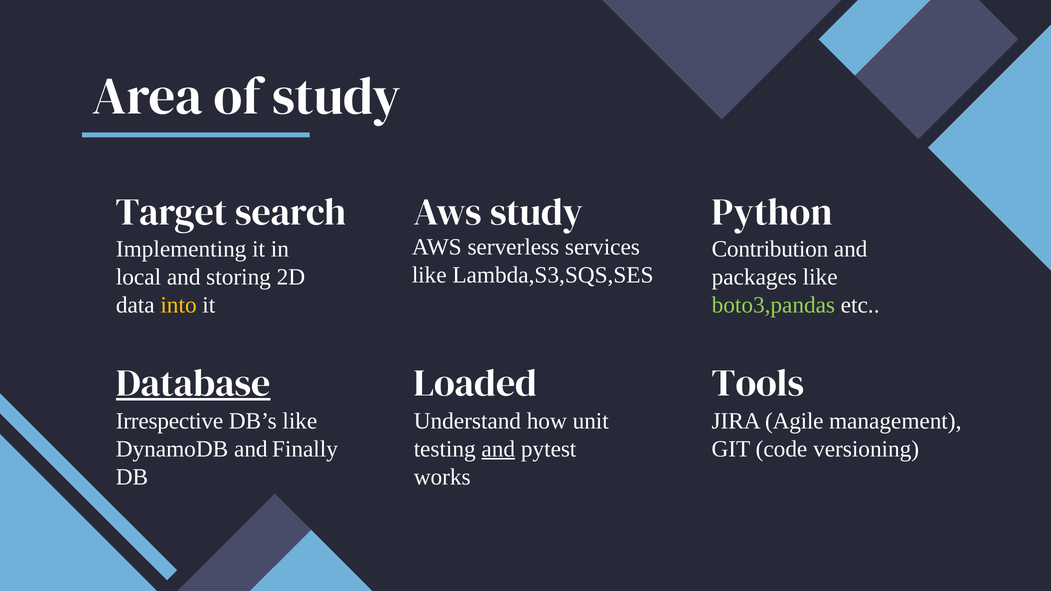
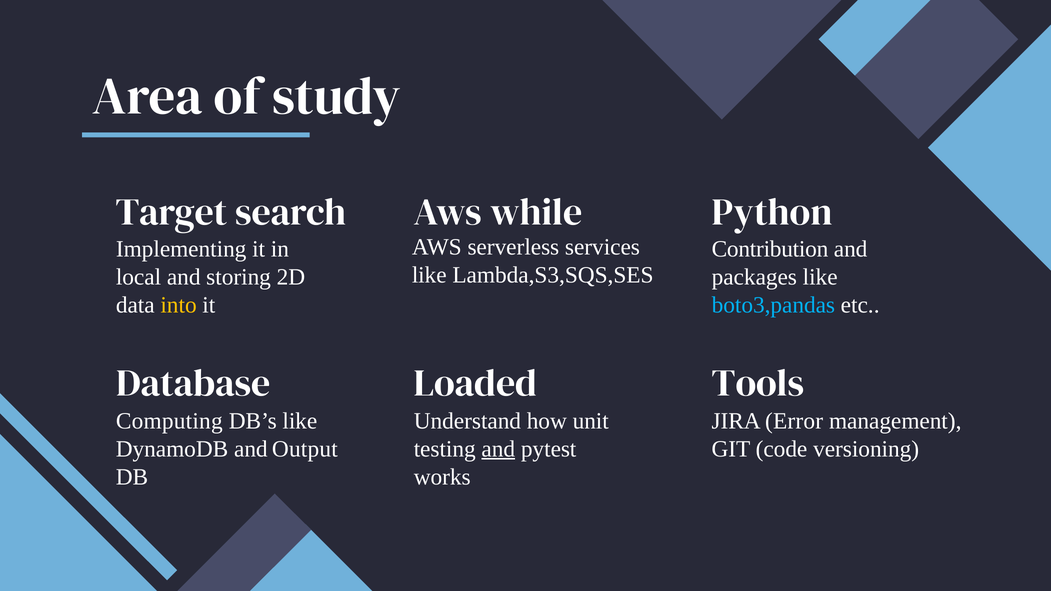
Aws study: study -> while (536, 212)
boto3,pandas colour: light green -> light blue (773, 305)
Database underline: present -> none (193, 383)
Irrespective: Irrespective -> Computing (169, 421)
Agile: Agile -> Error (794, 421)
Finally: Finally -> Output (305, 449)
